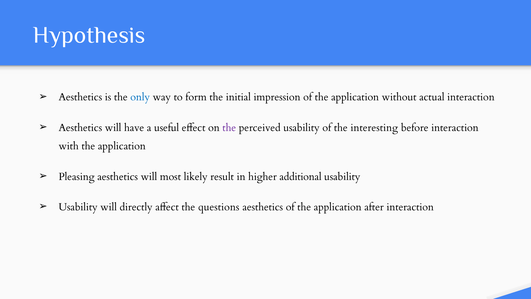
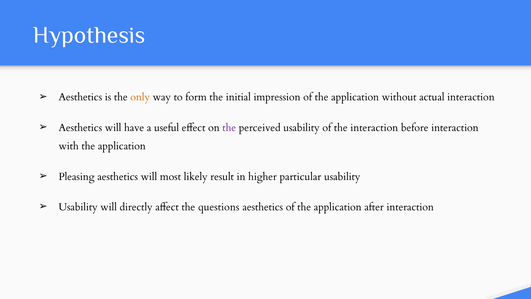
only colour: blue -> orange (140, 97)
the interesting: interesting -> interaction (374, 128)
additional: additional -> particular (300, 176)
